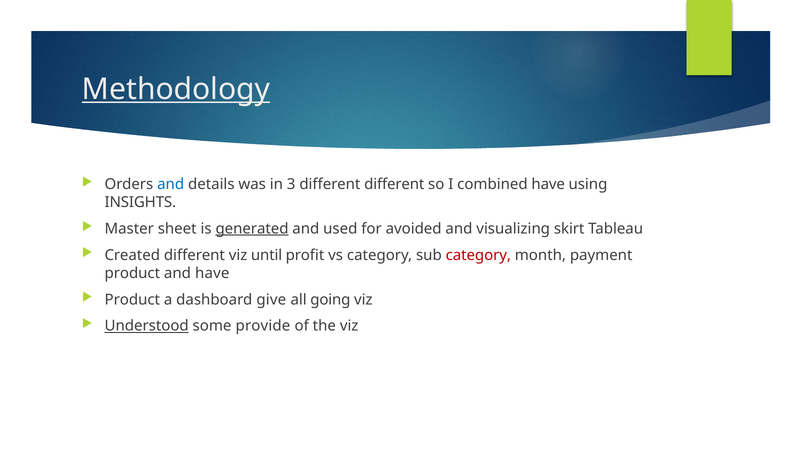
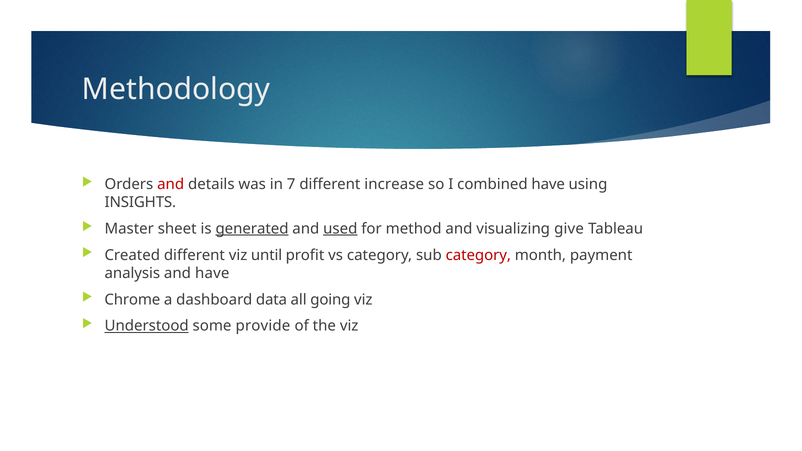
Methodology underline: present -> none (176, 89)
and colour: blue -> red (171, 184)
3: 3 -> 7 (291, 184)
different different: different -> increase (394, 184)
used underline: none -> present (340, 229)
avoided: avoided -> method (414, 229)
skirt: skirt -> give (569, 229)
product: product -> analysis (132, 273)
Product: Product -> Chrome (132, 300)
give: give -> data (271, 300)
